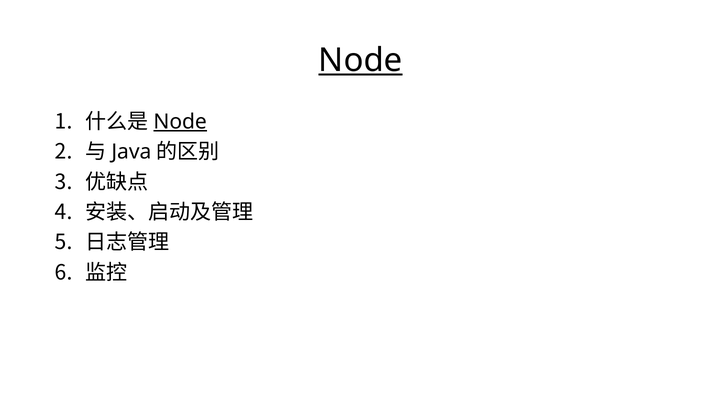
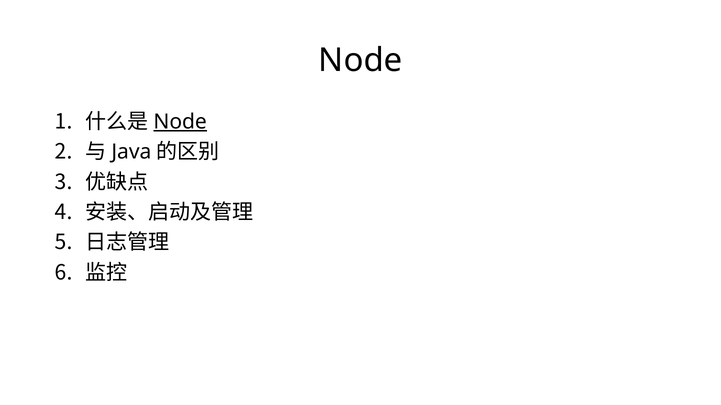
Node underline: present -> none (360, 61)
